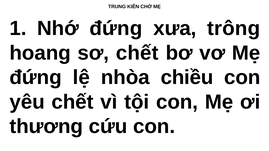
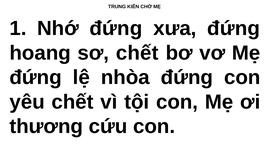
xưa trông: trông -> đứng (234, 28)
nhòa chiều: chiều -> đứng (187, 78)
